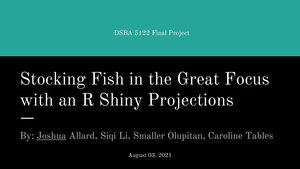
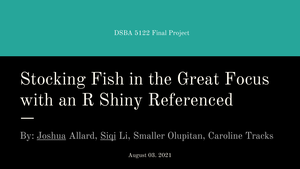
Projections: Projections -> Referenced (191, 100)
Siqi underline: none -> present (108, 135)
Tables: Tables -> Tracks (259, 135)
